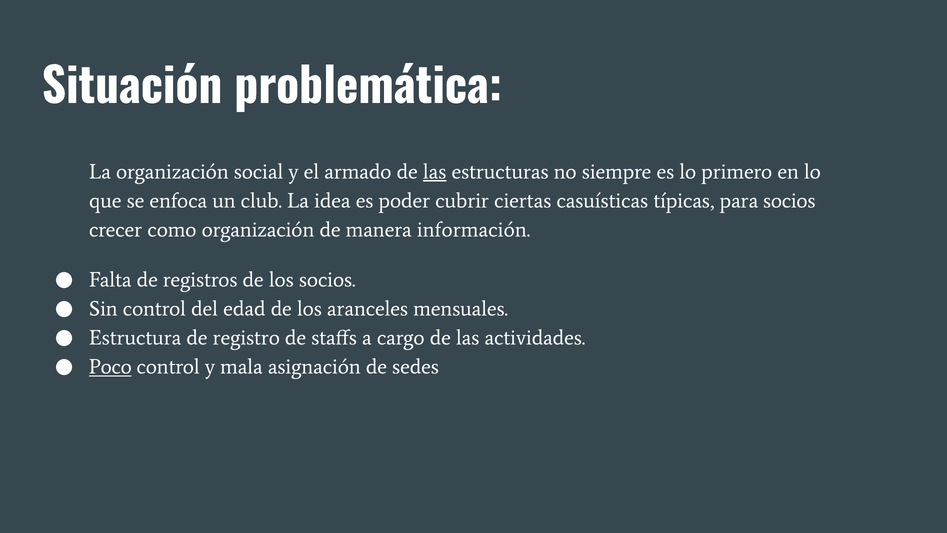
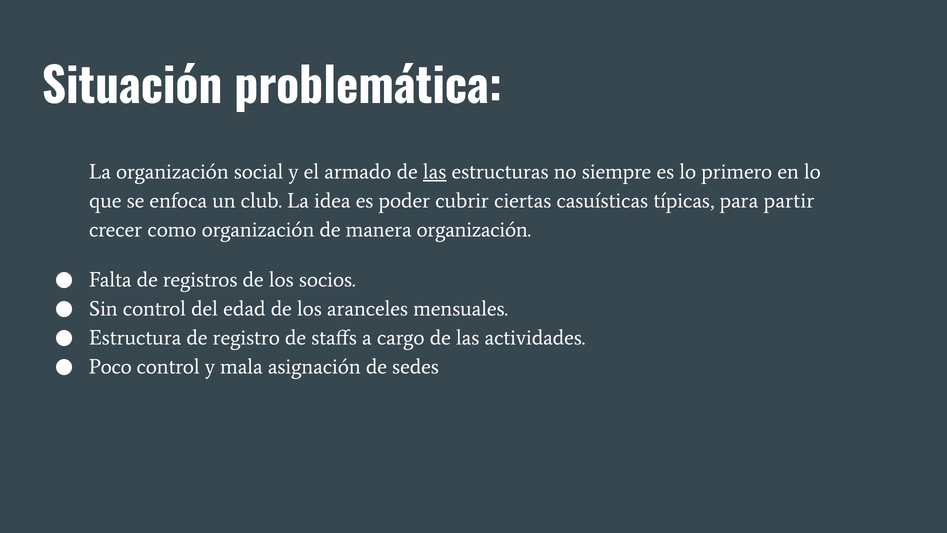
para socios: socios -> partir (789, 201)
manera información: información -> organización (474, 230)
Poco underline: present -> none (110, 367)
